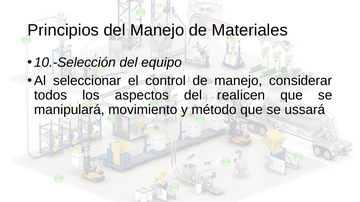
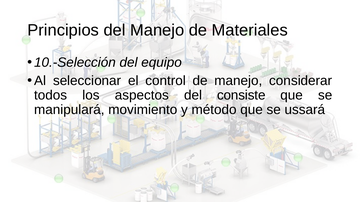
realicen: realicen -> consiste (241, 95)
